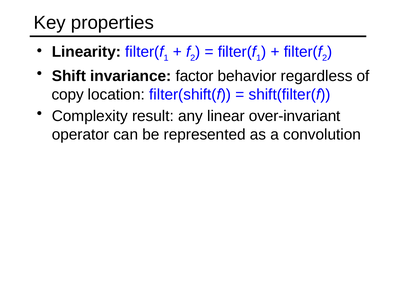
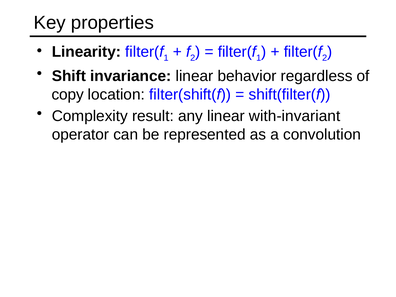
invariance factor: factor -> linear (194, 76)
over-invariant: over-invariant -> with-invariant (295, 116)
